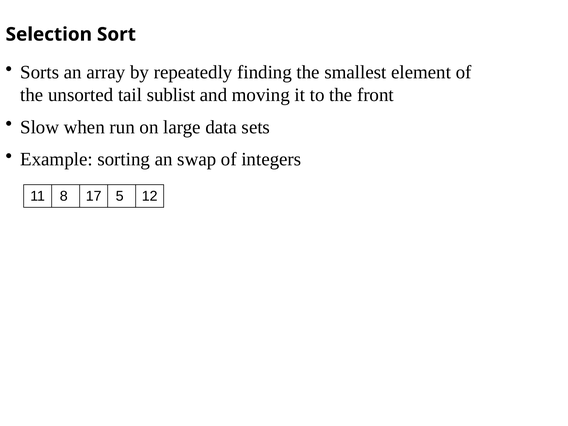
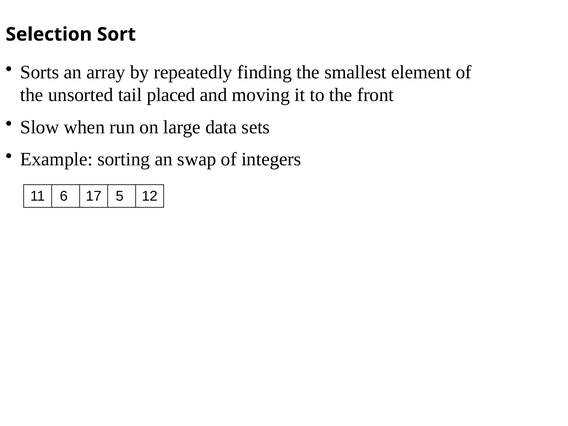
sublist: sublist -> placed (171, 95)
8: 8 -> 6 (64, 196)
